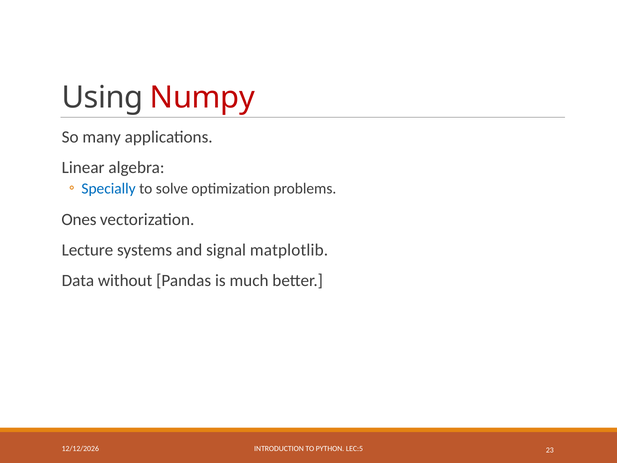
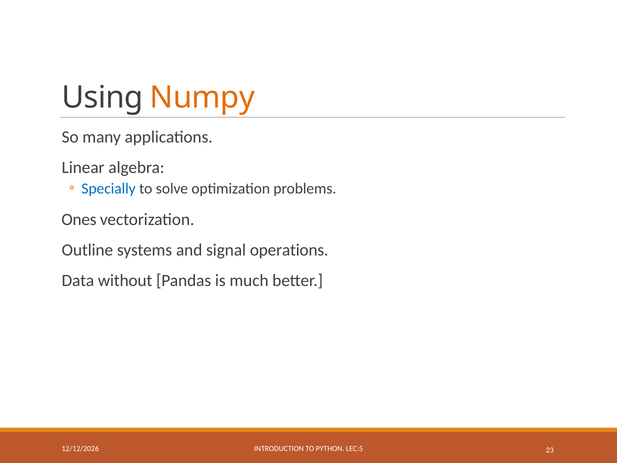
Numpy colour: red -> orange (202, 98)
Lecture: Lecture -> Outline (87, 250)
matplotlib: matplotlib -> operations (289, 250)
